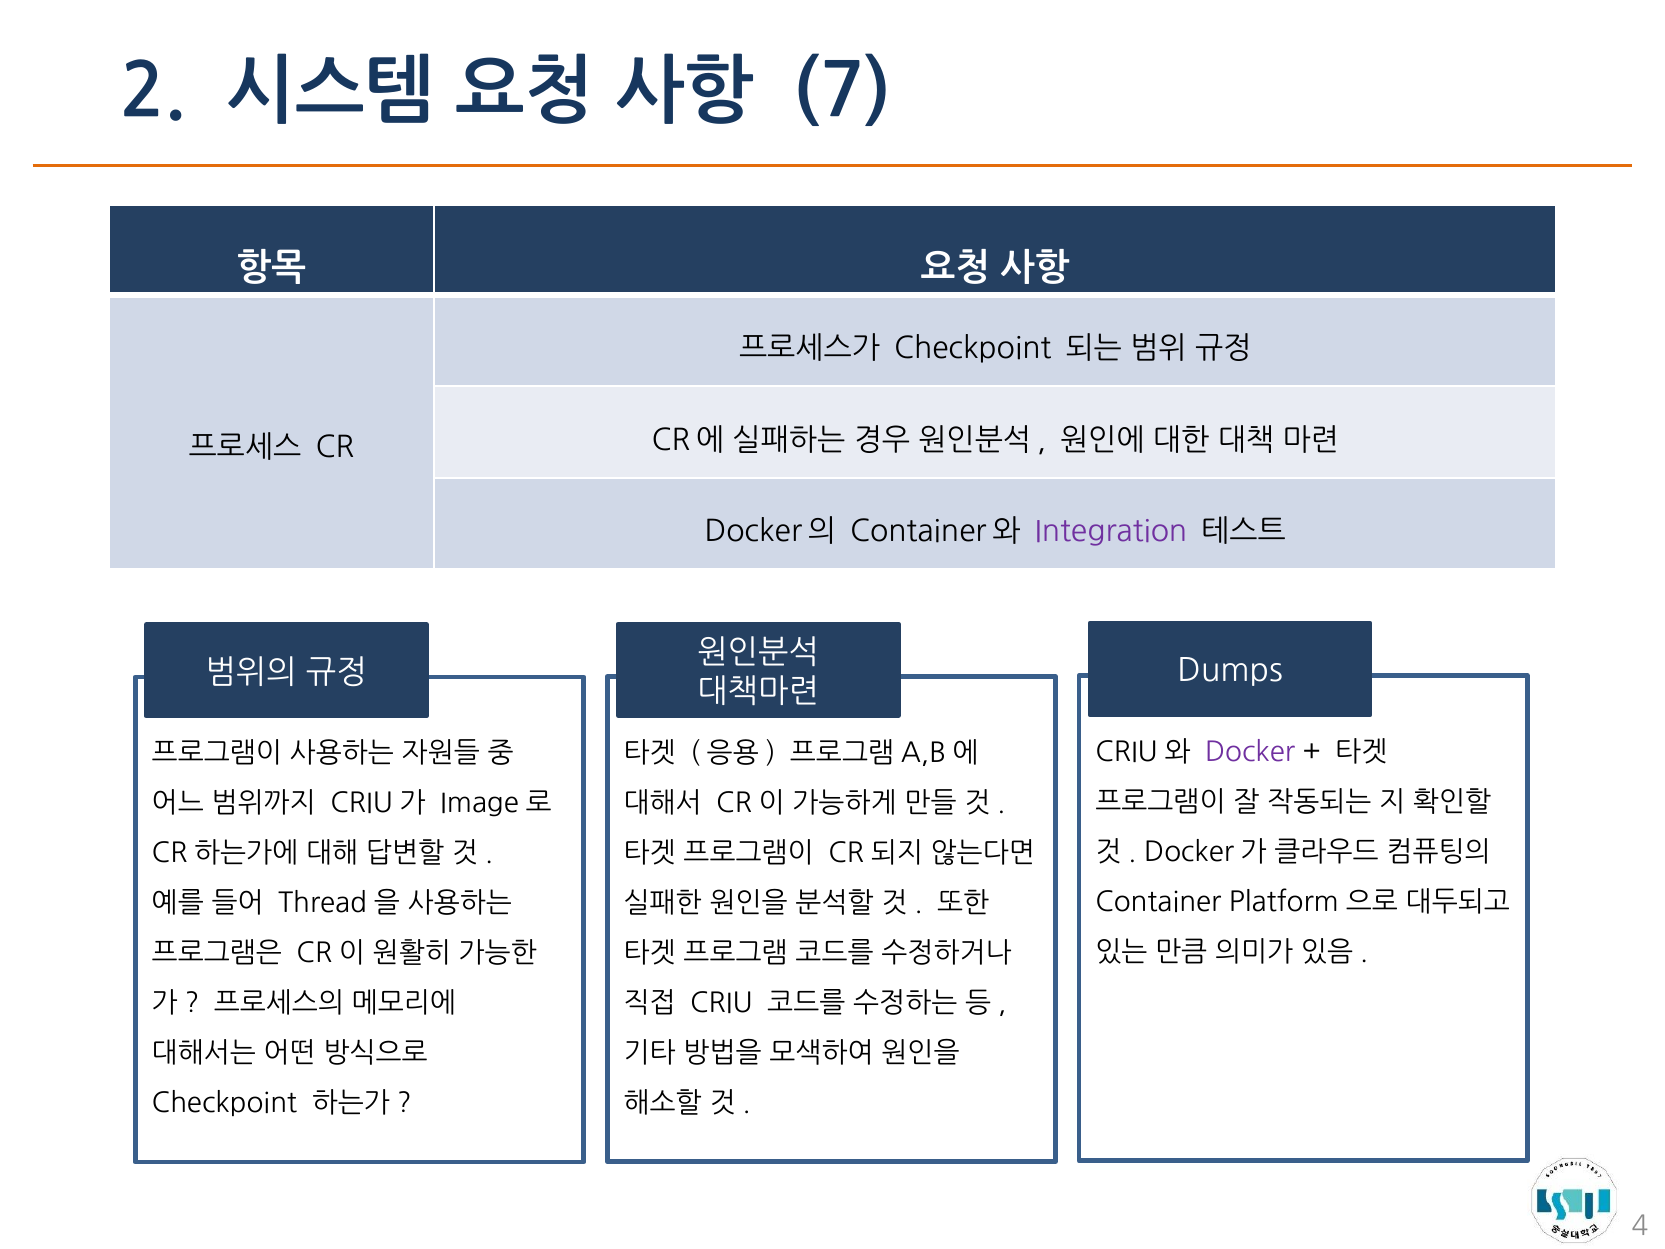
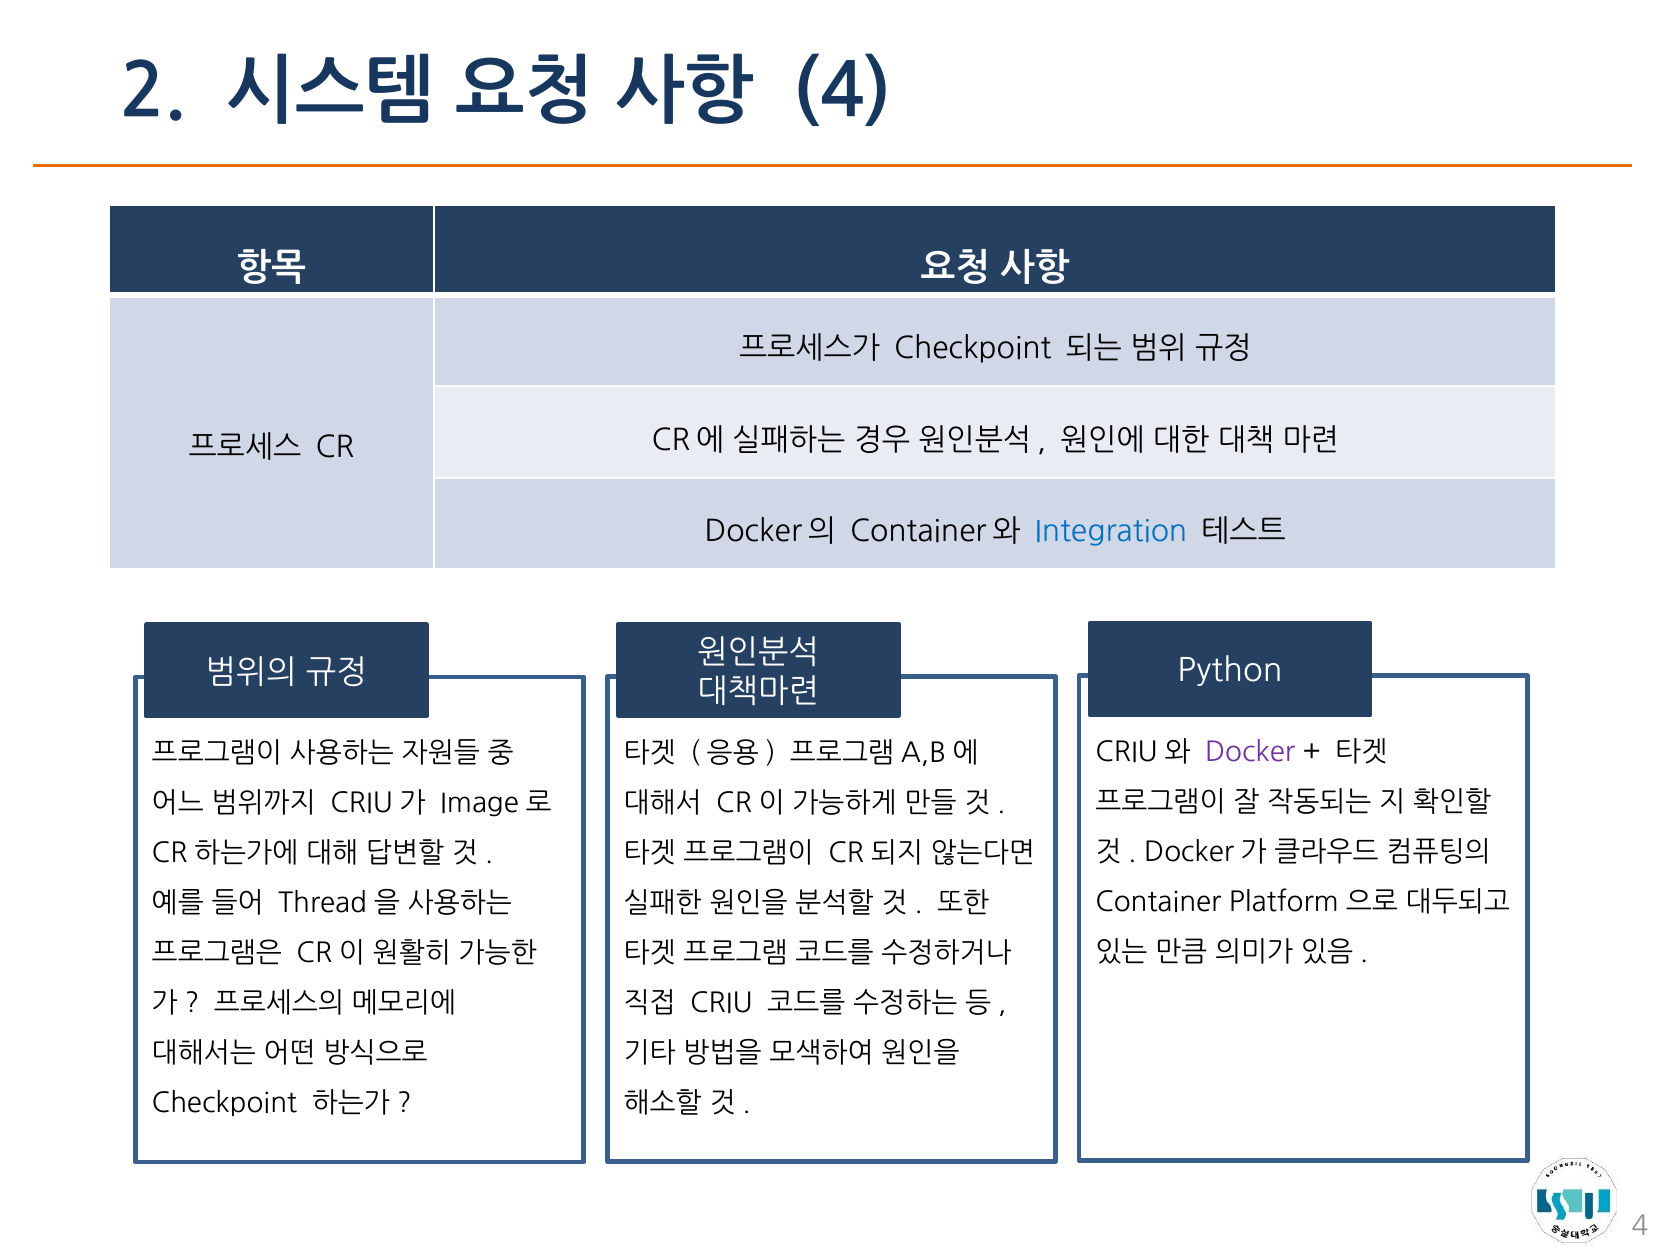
7: 7 -> 4 (843, 92)
Integration colour: purple -> blue (1111, 531)
Dumps: Dumps -> Python (1230, 671)
